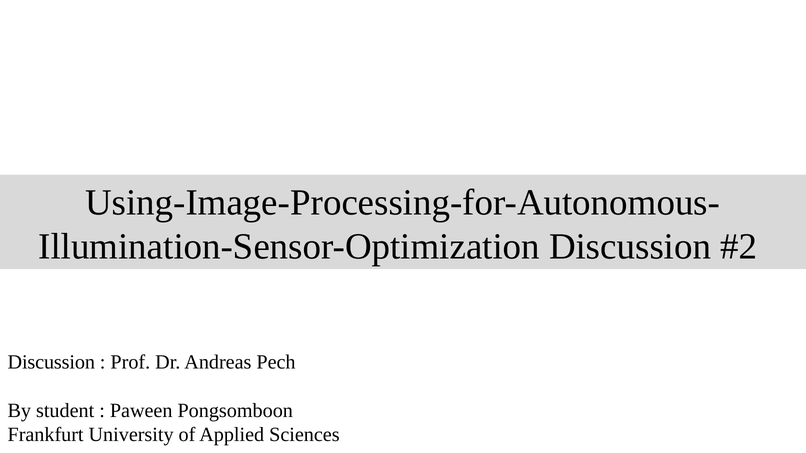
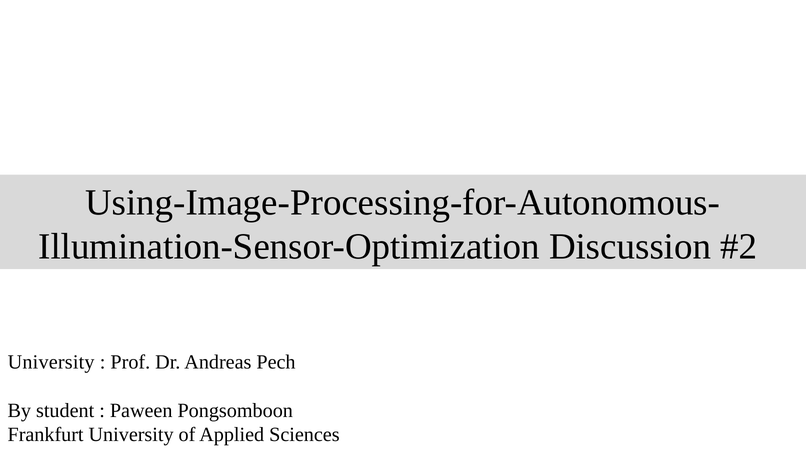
Discussion: Discussion -> University (51, 362)
